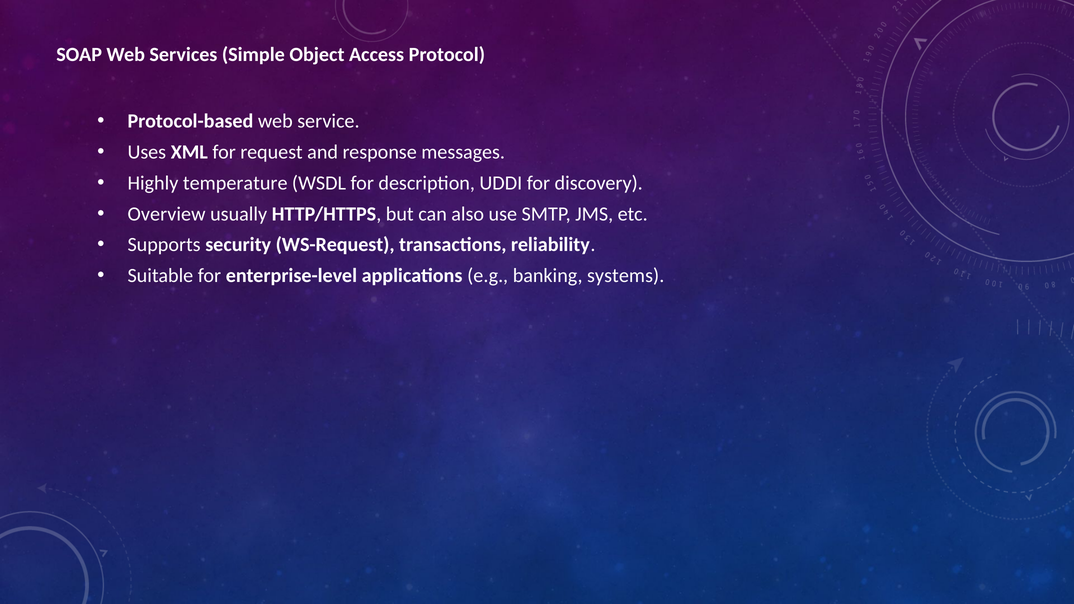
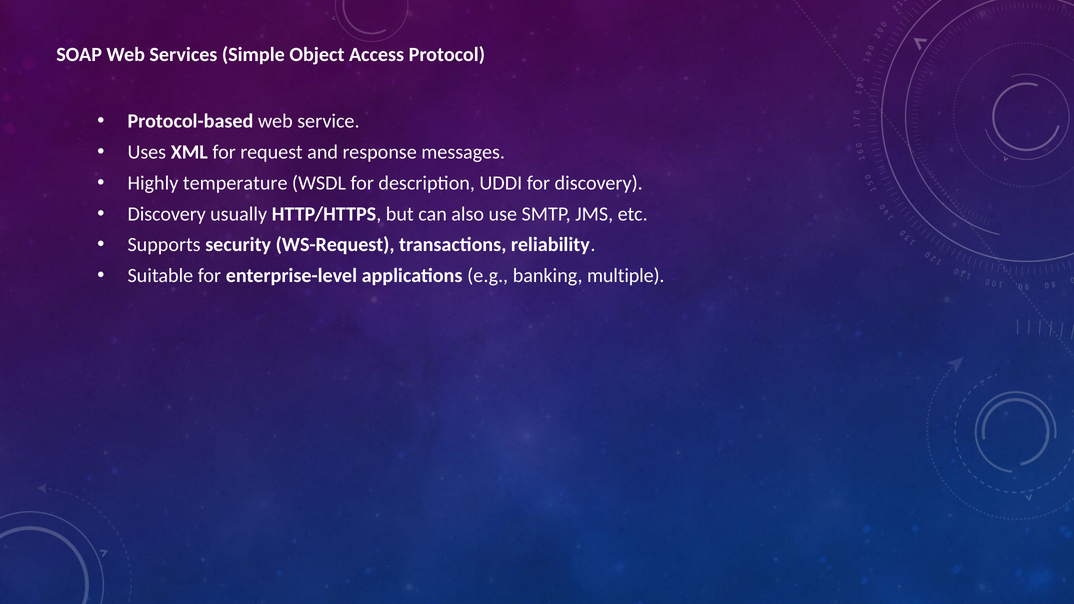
Overview: Overview -> Discovery (167, 214)
systems: systems -> multiple (626, 276)
